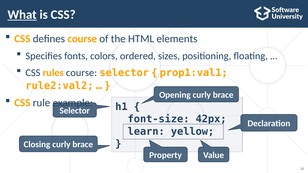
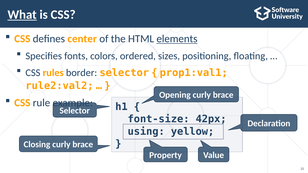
defines course: course -> center (82, 39)
elements underline: none -> present (177, 39)
rules course: course -> border (82, 73)
learn: learn -> using (146, 132)
